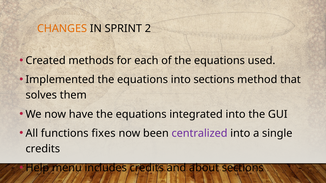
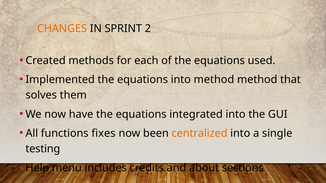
into sections: sections -> method (214, 80)
centralized colour: purple -> orange (200, 133)
credits: credits -> testing (43, 149)
